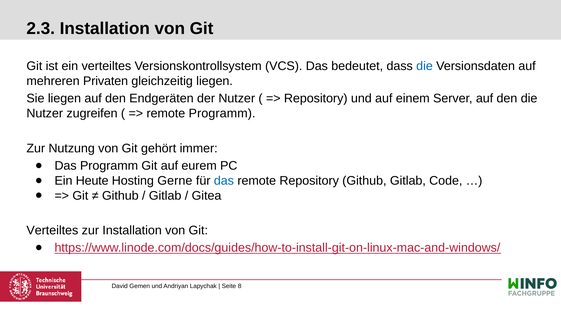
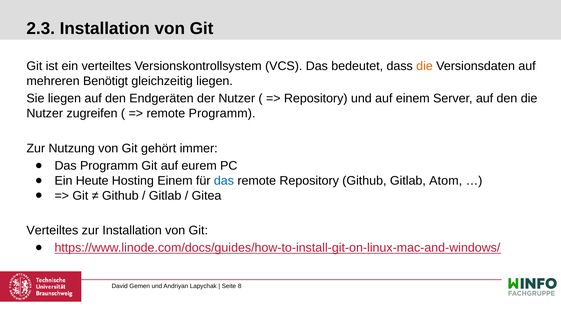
die colour: blue -> orange (425, 66)
Privaten: Privaten -> Benötigt (106, 81)
Hosting Gerne: Gerne -> Einem (175, 181)
Code: Code -> Atom (446, 181)
